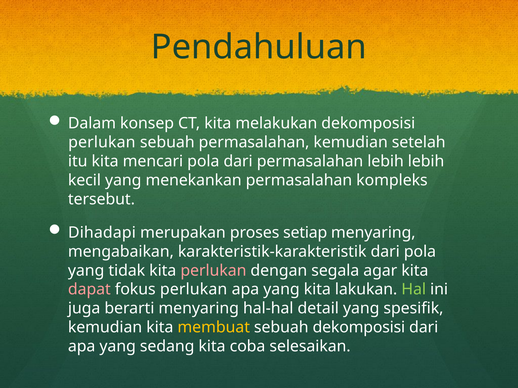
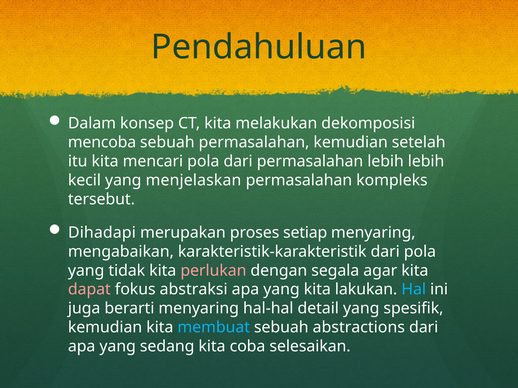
perlukan: perlukan -> mencoba (102, 142)
menekankan: menekankan -> menjelaskan (193, 180)
fokus perlukan: perlukan -> abstraksi (194, 290)
Hal colour: light green -> light blue (414, 290)
membuat colour: yellow -> light blue (214, 328)
sebuah dekomposisi: dekomposisi -> abstractions (359, 328)
